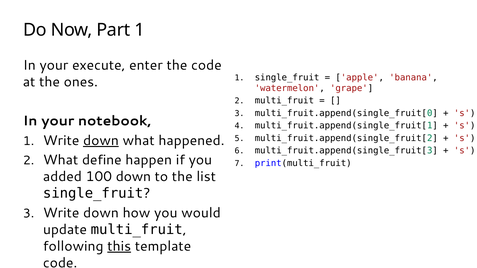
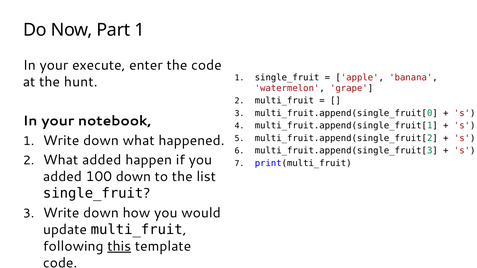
ones: ones -> hunt (81, 82)
down underline: present -> none (101, 141)
What define: define -> added (102, 160)
